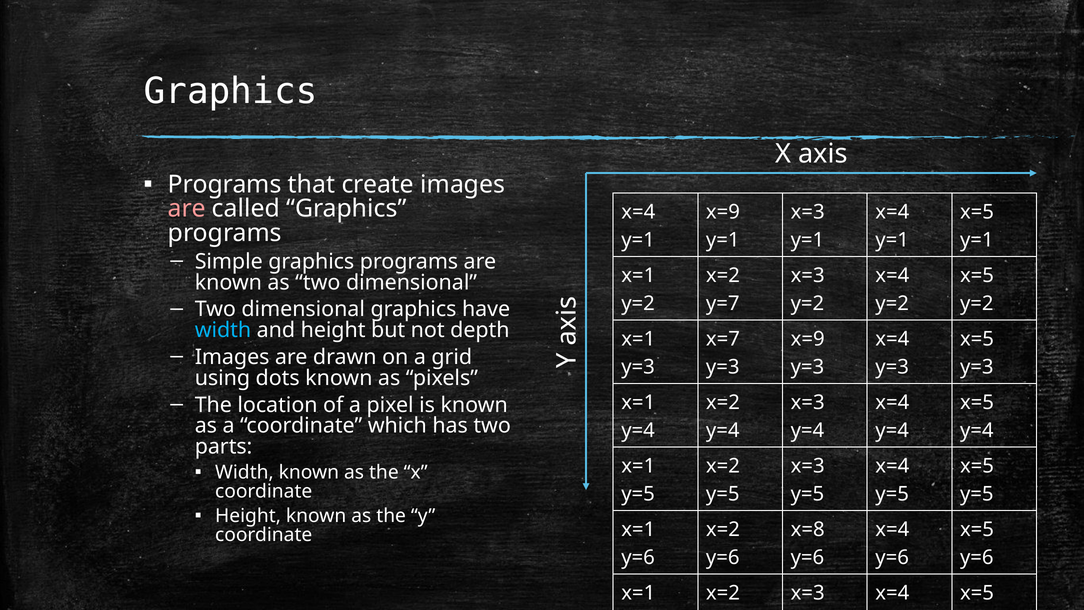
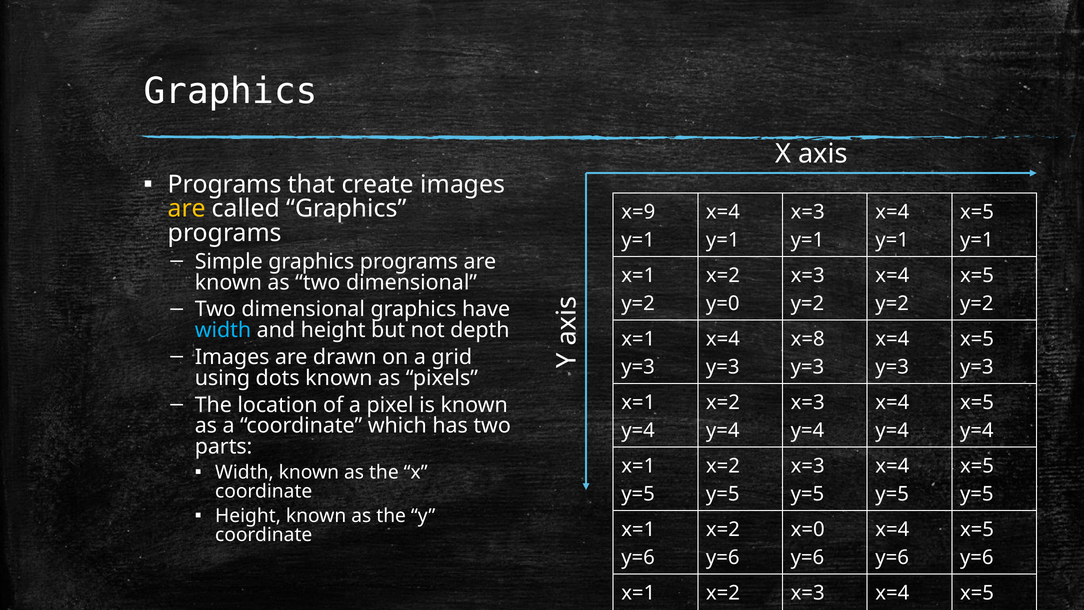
are colour: pink -> yellow (187, 209)
x=4: x=4 -> x=9 (638, 212)
x=9: x=9 -> x=4 (723, 212)
y=7: y=7 -> y=0 (723, 303)
x=7: x=7 -> x=4 (723, 339)
x=9: x=9 -> x=8 (808, 339)
x=8: x=8 -> x=0 (808, 530)
